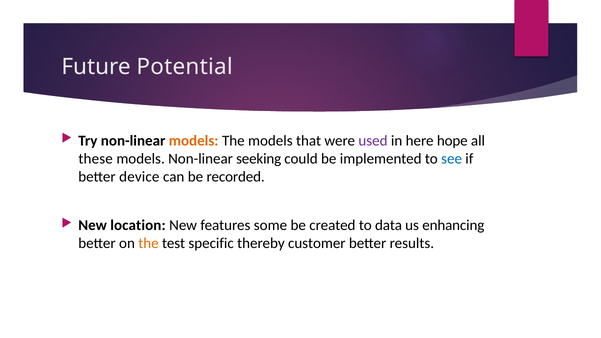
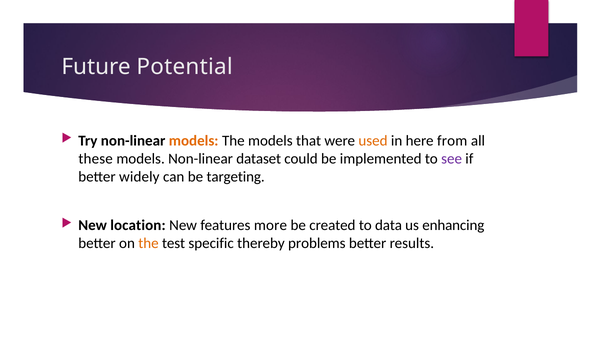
used colour: purple -> orange (373, 141)
hope: hope -> from (452, 141)
seeking: seeking -> dataset (259, 159)
see colour: blue -> purple (452, 159)
device: device -> widely (139, 177)
recorded: recorded -> targeting (236, 177)
some: some -> more (270, 225)
customer: customer -> problems (317, 243)
